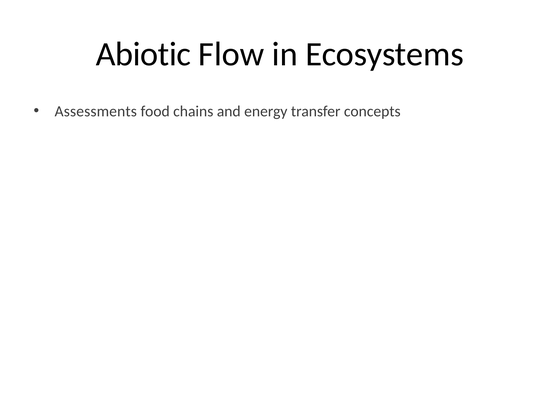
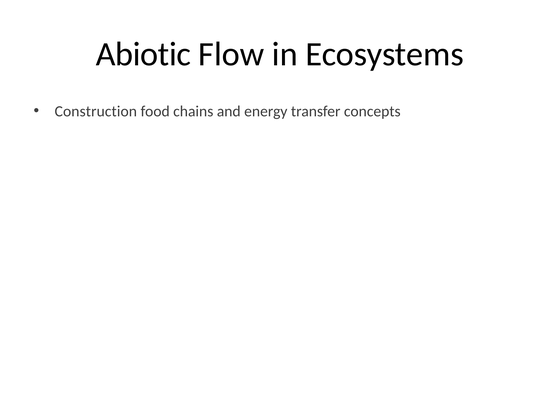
Assessments: Assessments -> Construction (96, 111)
